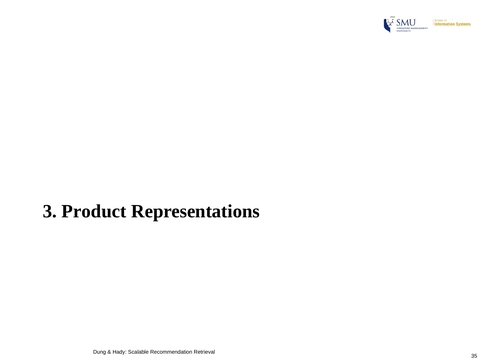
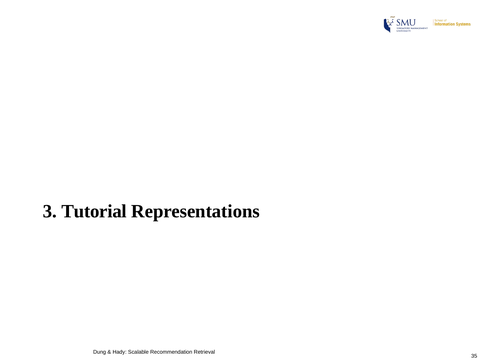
Product: Product -> Tutorial (94, 211)
